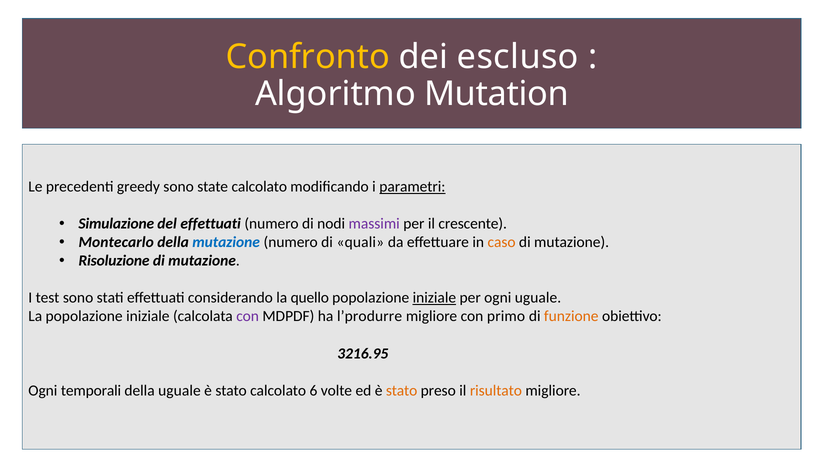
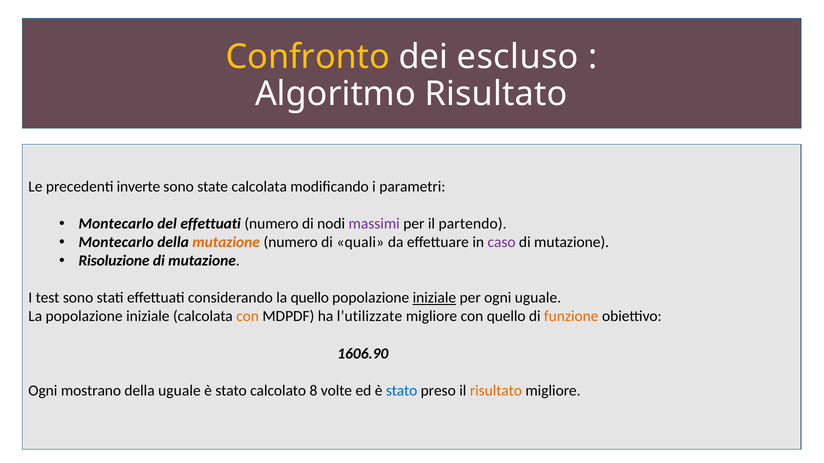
Algoritmo Mutation: Mutation -> Risultato (496, 94)
greedy: greedy -> inverte (138, 187)
state calcolato: calcolato -> calcolata (259, 187)
parametri underline: present -> none (412, 187)
Simulazione: Simulazione -> Montecarlo (116, 224)
crescente: crescente -> partendo (473, 224)
mutazione colour: blue -> orange (226, 243)
caso colour: orange -> purple (502, 243)
con colour: purple -> orange (248, 317)
l’produrre: l’produrre -> l’utilizzate (370, 317)
con primo: primo -> quello (506, 317)
3216.95: 3216.95 -> 1606.90 (363, 354)
temporali: temporali -> mostrano (91, 391)
6: 6 -> 8 (313, 391)
stato colour: orange -> blue (402, 391)
